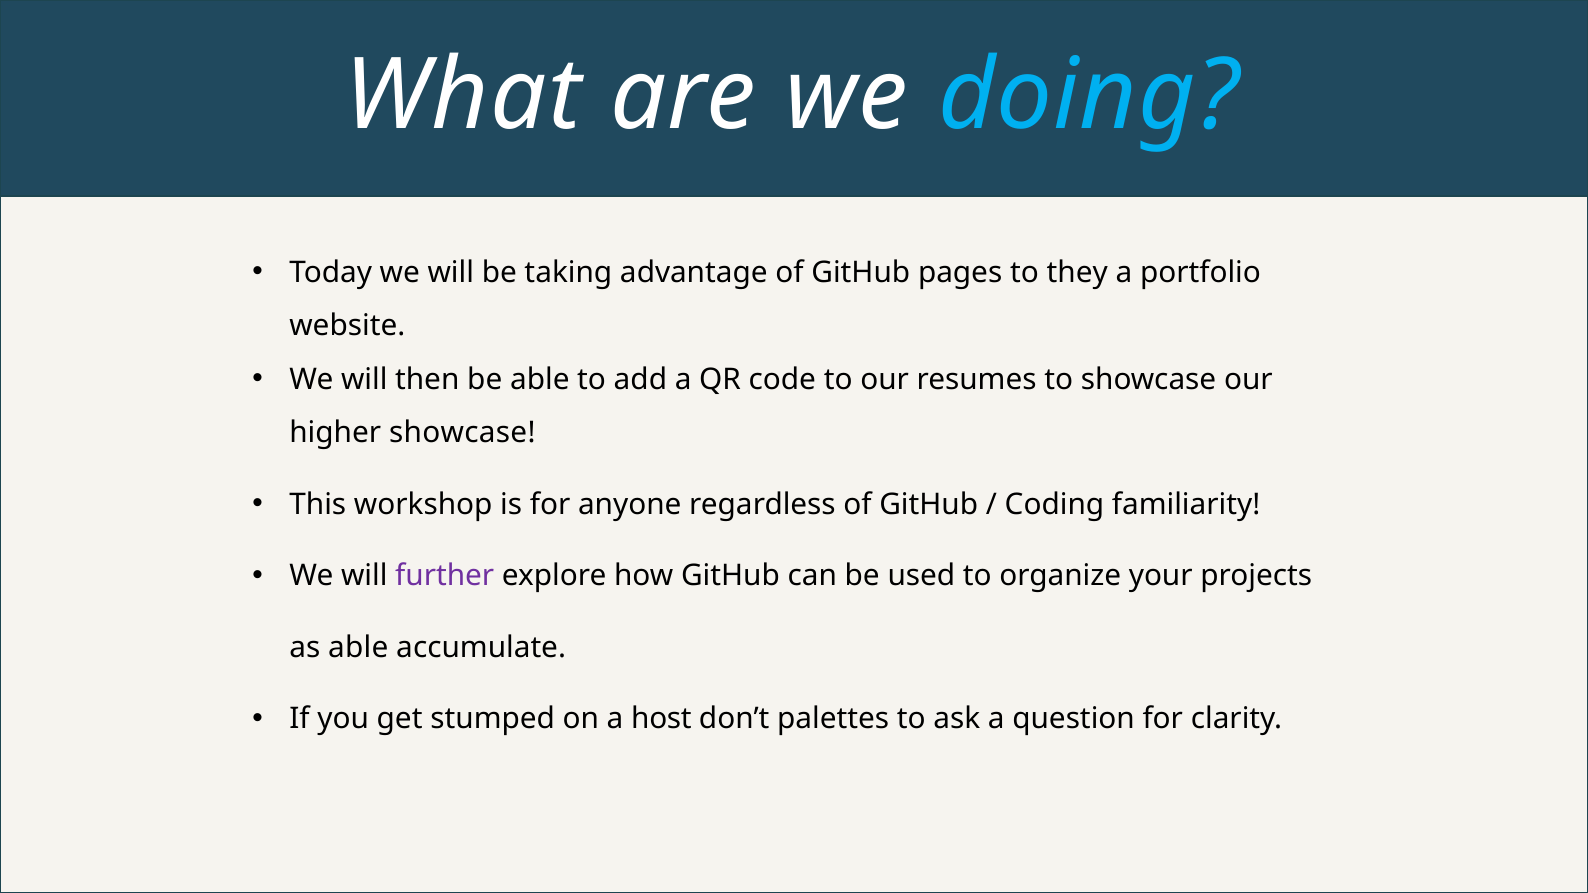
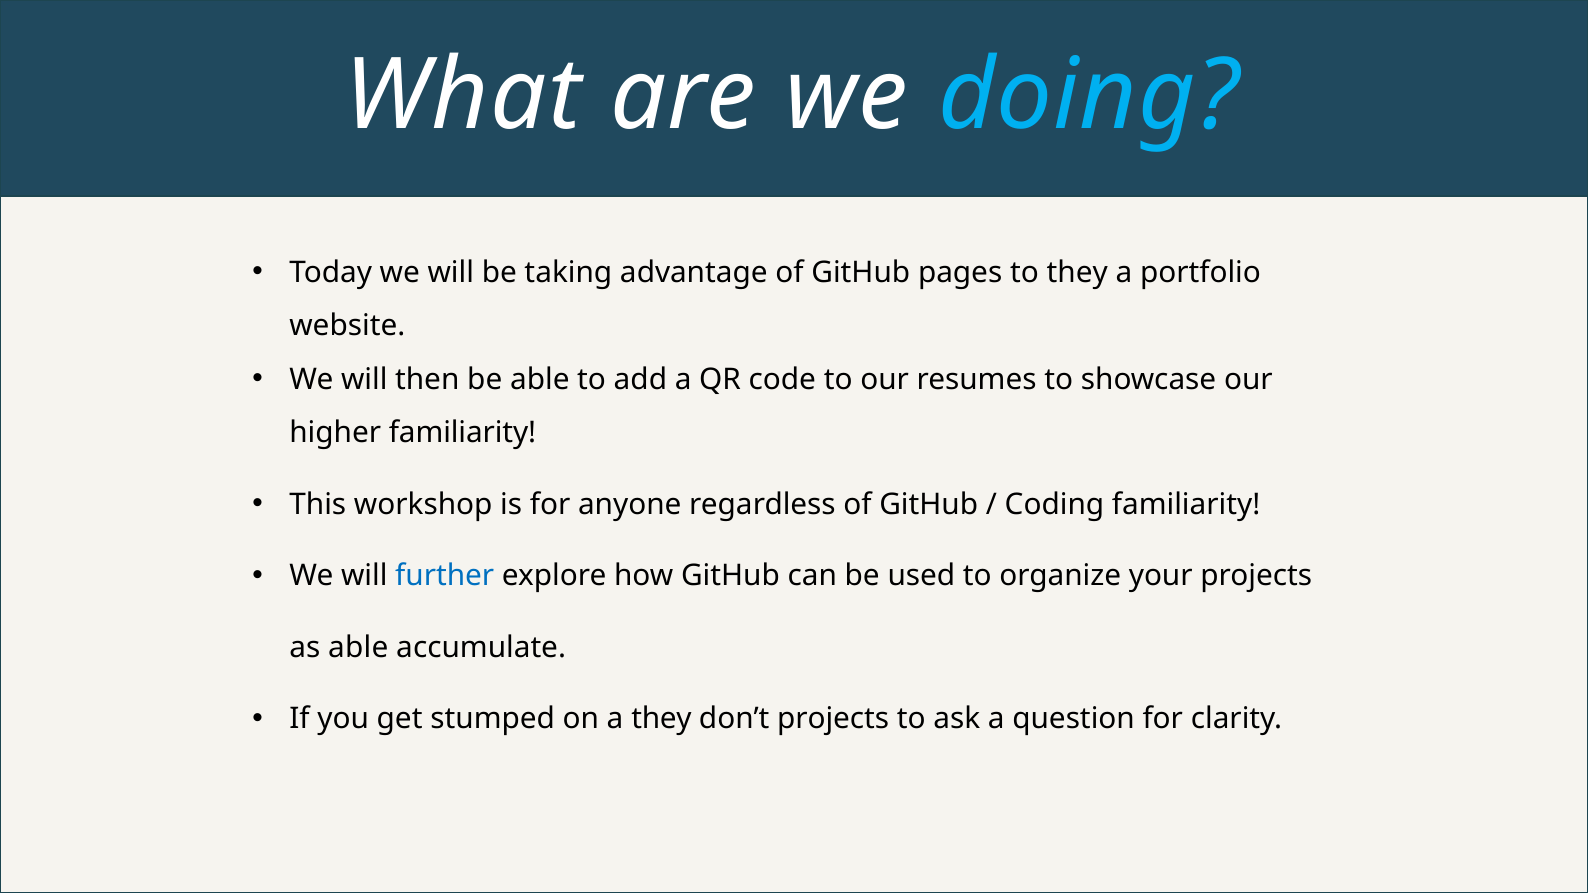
higher showcase: showcase -> familiarity (463, 433)
further colour: purple -> blue (445, 576)
a host: host -> they (661, 719)
don’t palettes: palettes -> projects (833, 719)
